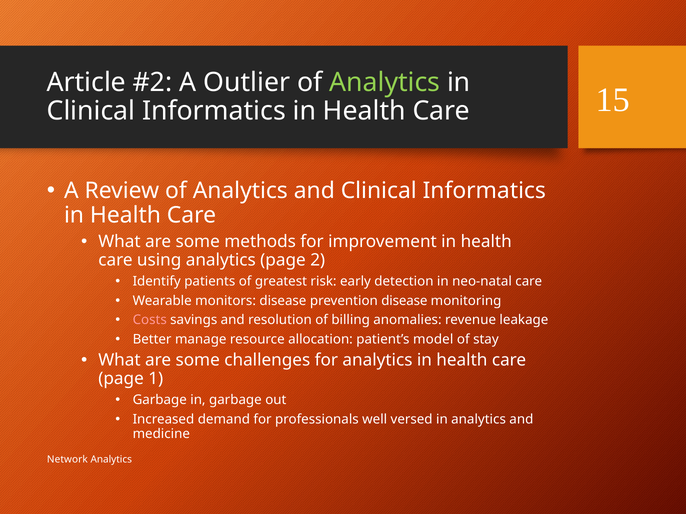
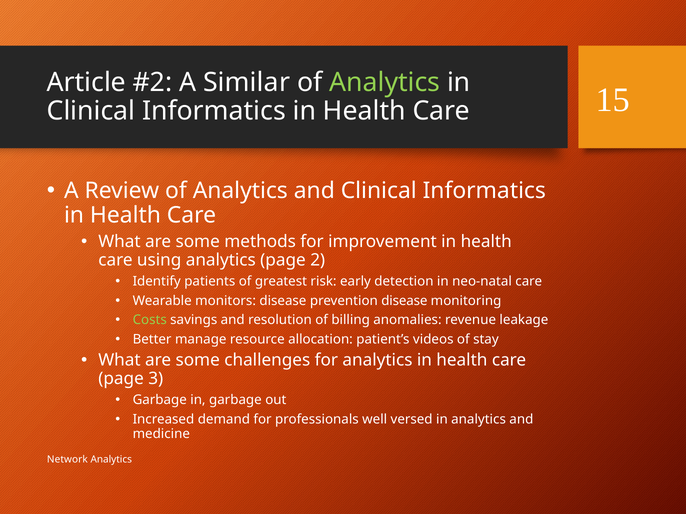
Outlier: Outlier -> Similar (247, 82)
Costs colour: pink -> light green (150, 320)
model: model -> videos (433, 339)
1: 1 -> 3 (156, 379)
